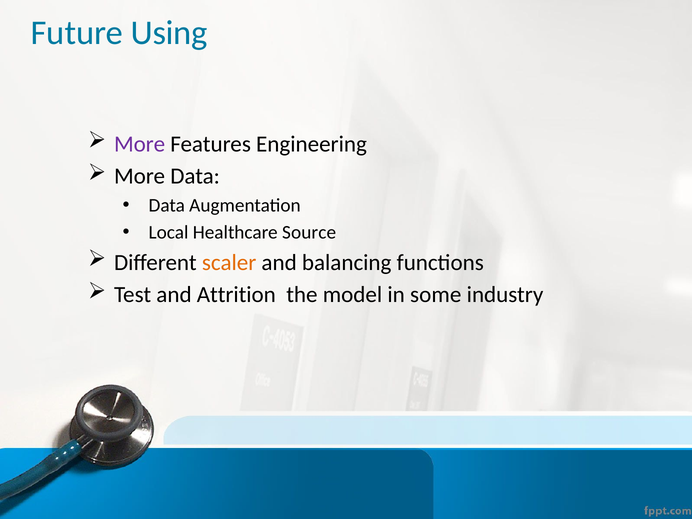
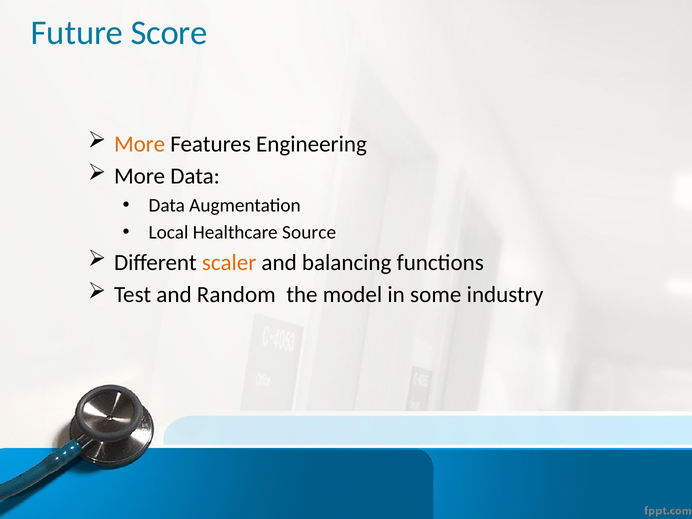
Using: Using -> Score (169, 33)
More colour: purple -> orange (140, 144)
Attrition: Attrition -> Random (236, 295)
